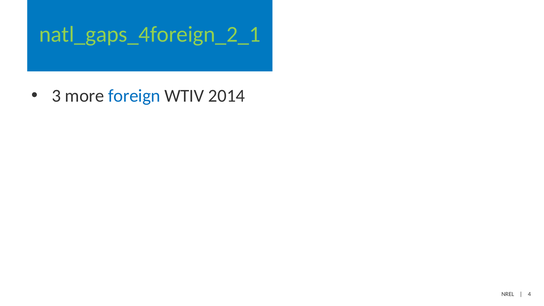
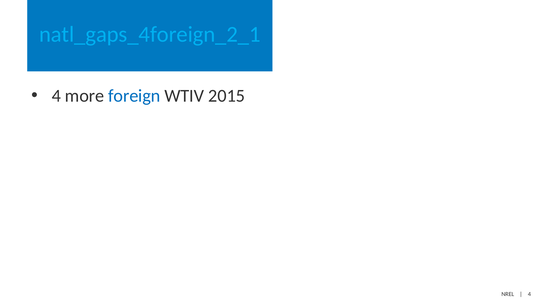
natl_gaps_4foreign_2_1 colour: light green -> light blue (150, 34)
3: 3 -> 4 (56, 96)
2014: 2014 -> 2015 (227, 96)
